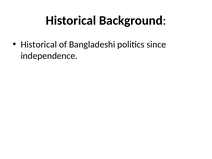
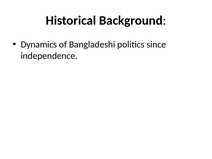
Historical: Historical -> Dynamics (39, 44)
